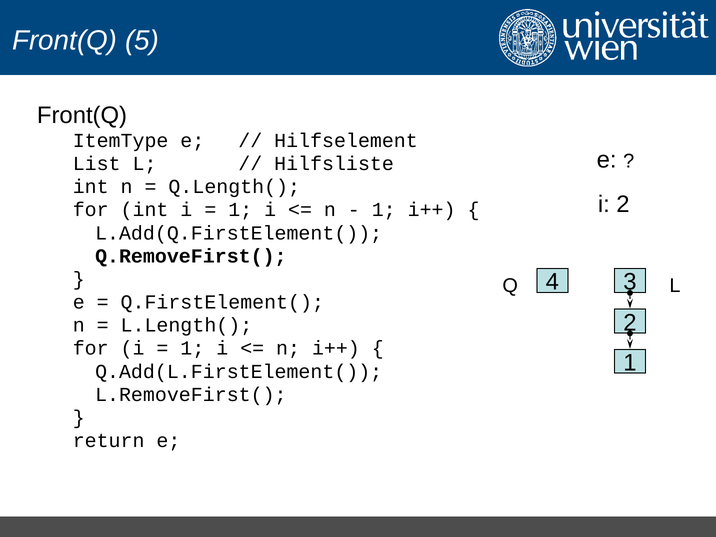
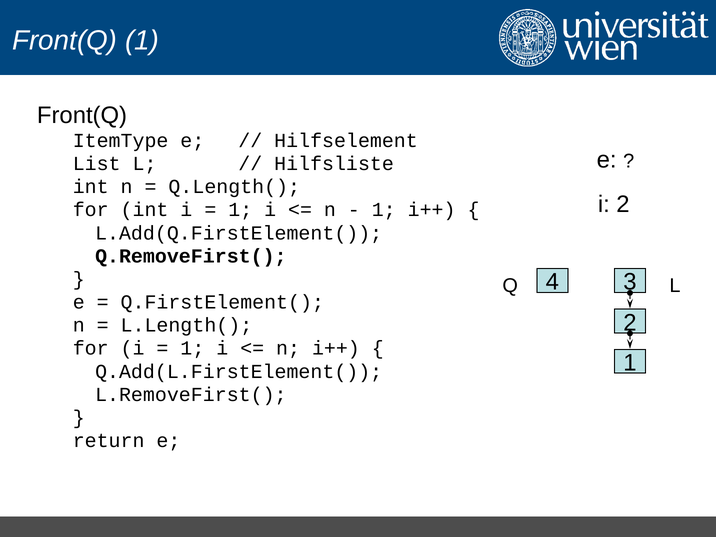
Front(Q 5: 5 -> 1 (142, 41)
